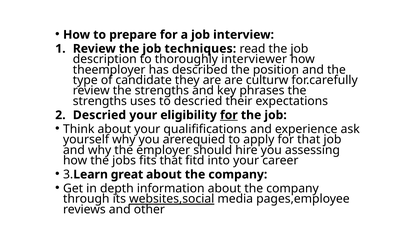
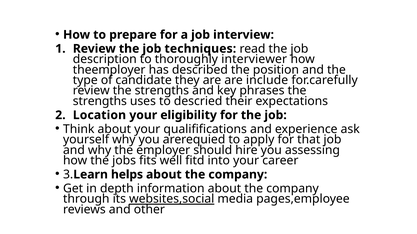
culturw: culturw -> include (267, 80)
Descried: Descried -> Location (99, 115)
for underline: present -> none (229, 115)
fits that: that -> well (171, 161)
great: great -> helps (127, 175)
